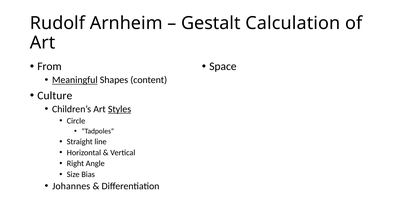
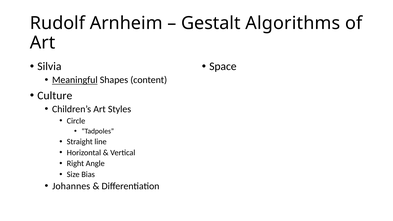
Calculation: Calculation -> Algorithms (293, 23)
From: From -> Silvia (49, 66)
Styles underline: present -> none (120, 109)
